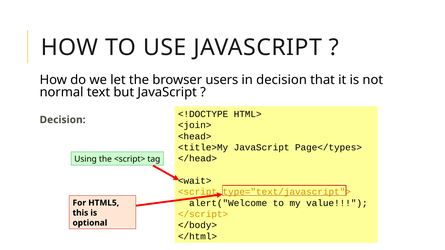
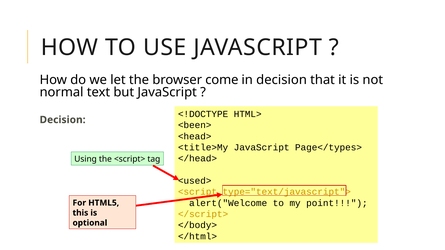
users: users -> come (222, 80)
<join>: <join> -> <been> (195, 125)
<wait>: <wait> -> <used> (195, 181)
value: value -> point (337, 203)
